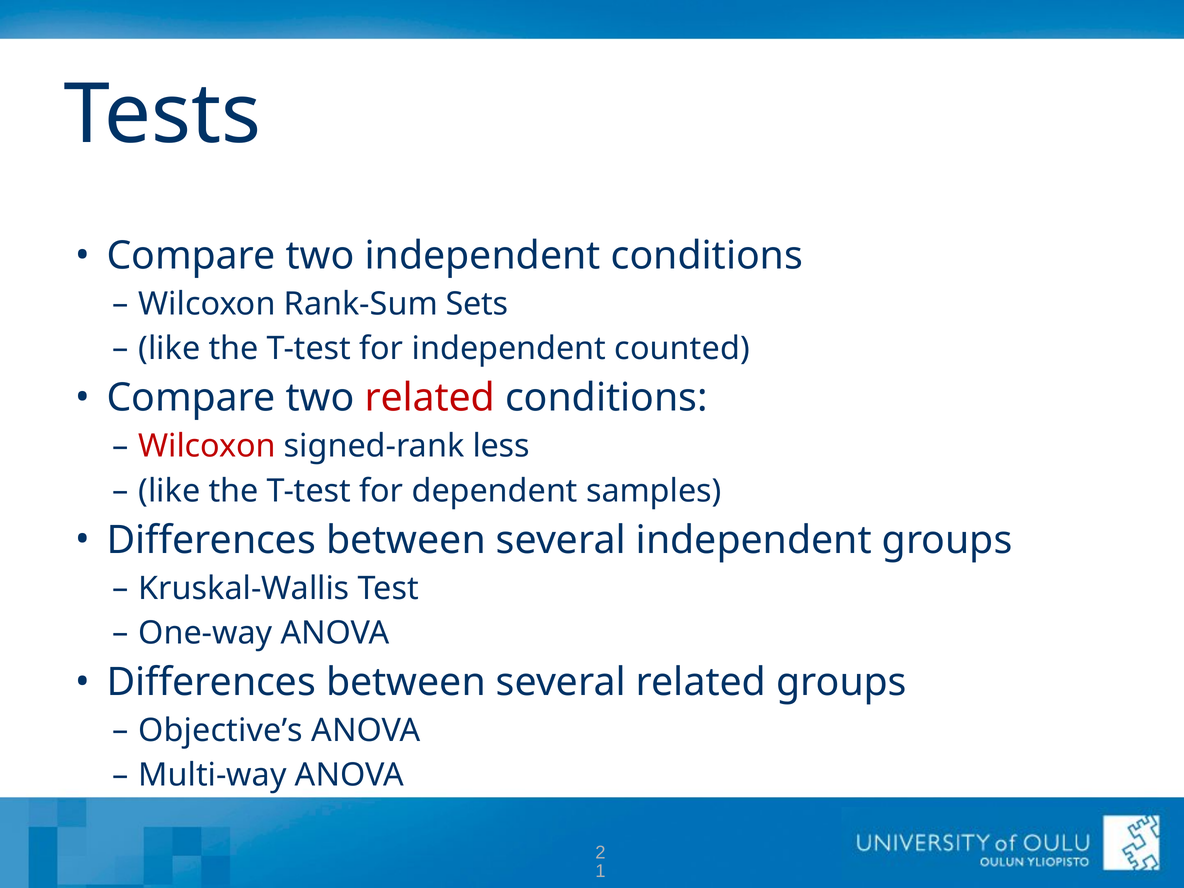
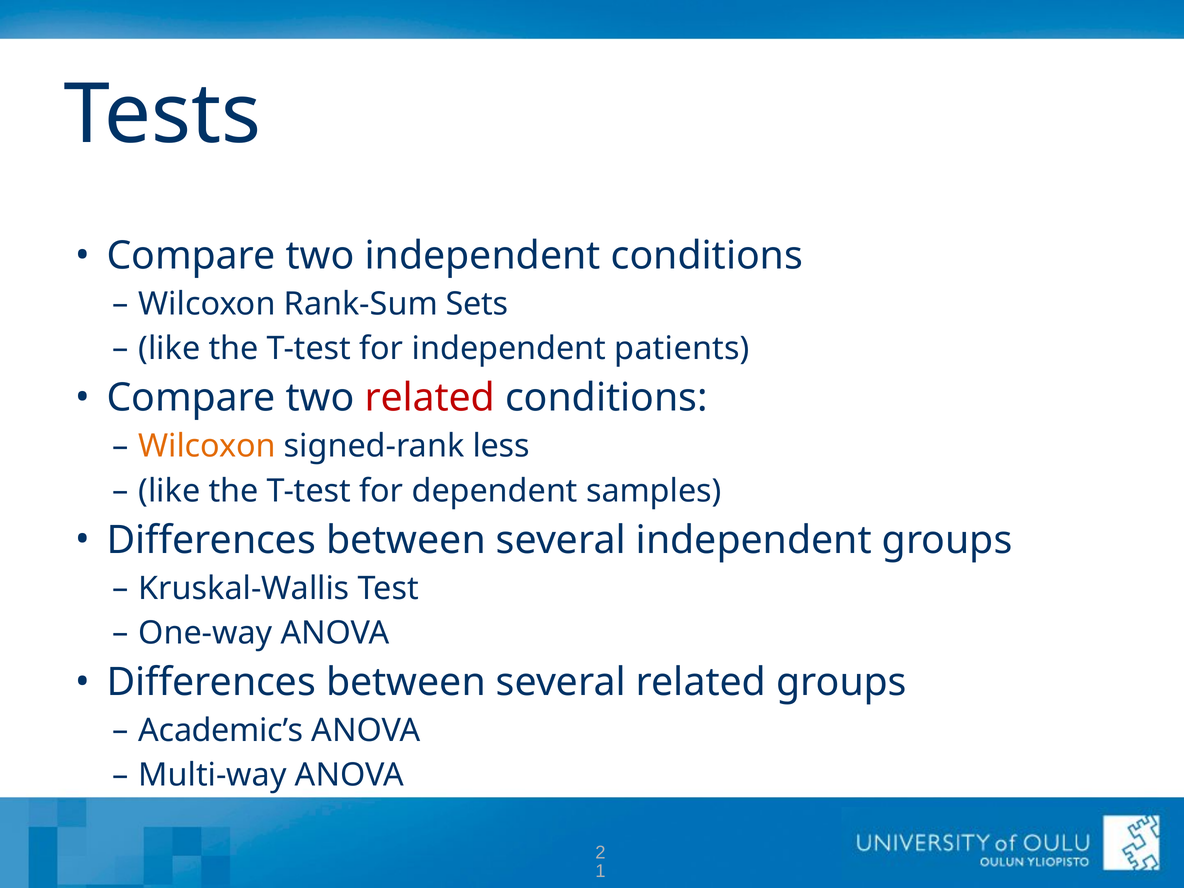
counted: counted -> patients (682, 349)
Wilcoxon colour: red -> orange (207, 446)
Objective’s: Objective’s -> Academic’s (221, 731)
